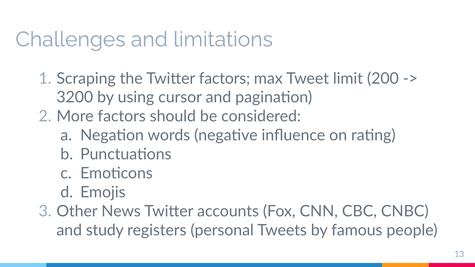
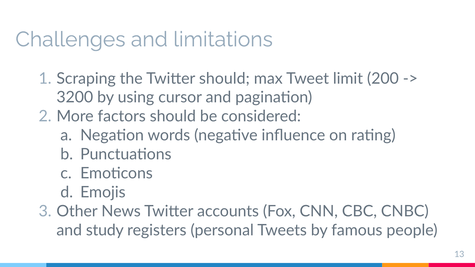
Twitter factors: factors -> should (224, 79)
